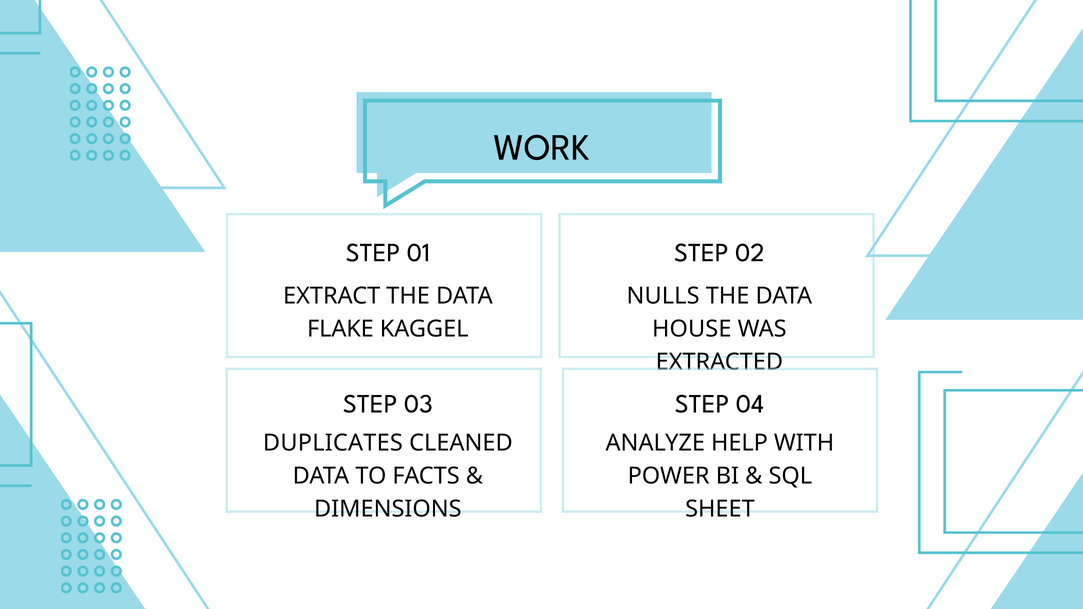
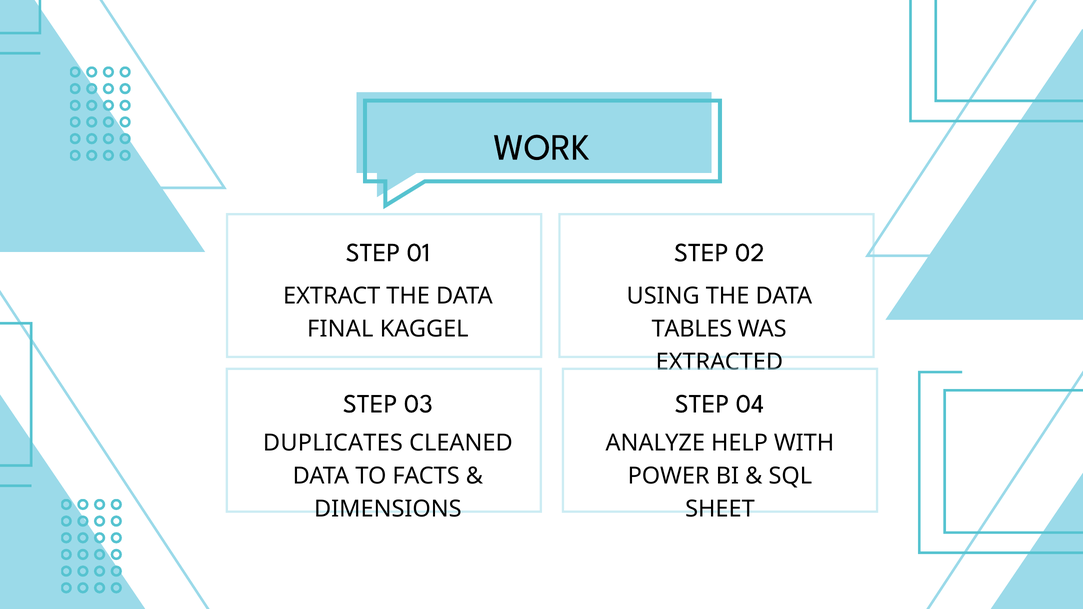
NULLS: NULLS -> USING (663, 296)
FLAKE: FLAKE -> FINAL (340, 329)
HOUSE: HOUSE -> TABLES (692, 329)
